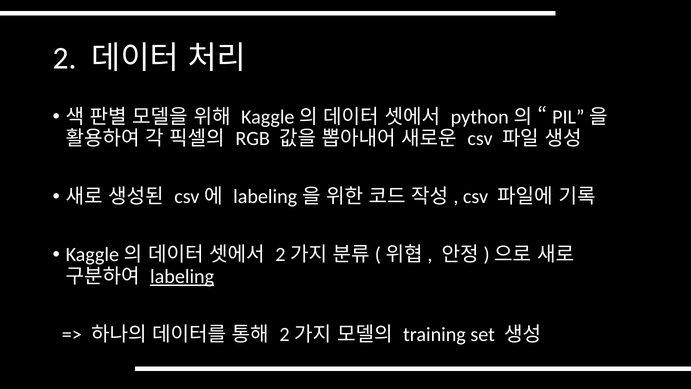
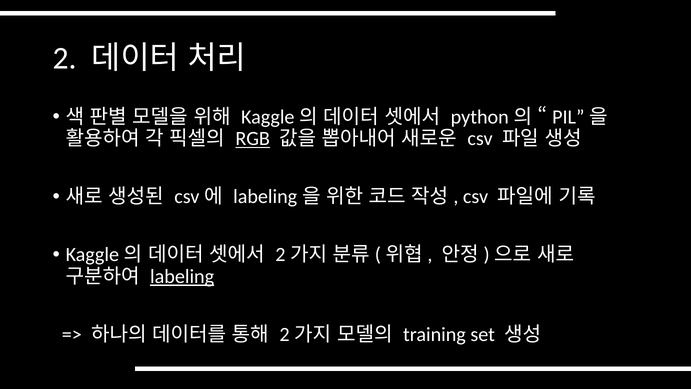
RGB underline: none -> present (253, 139)
